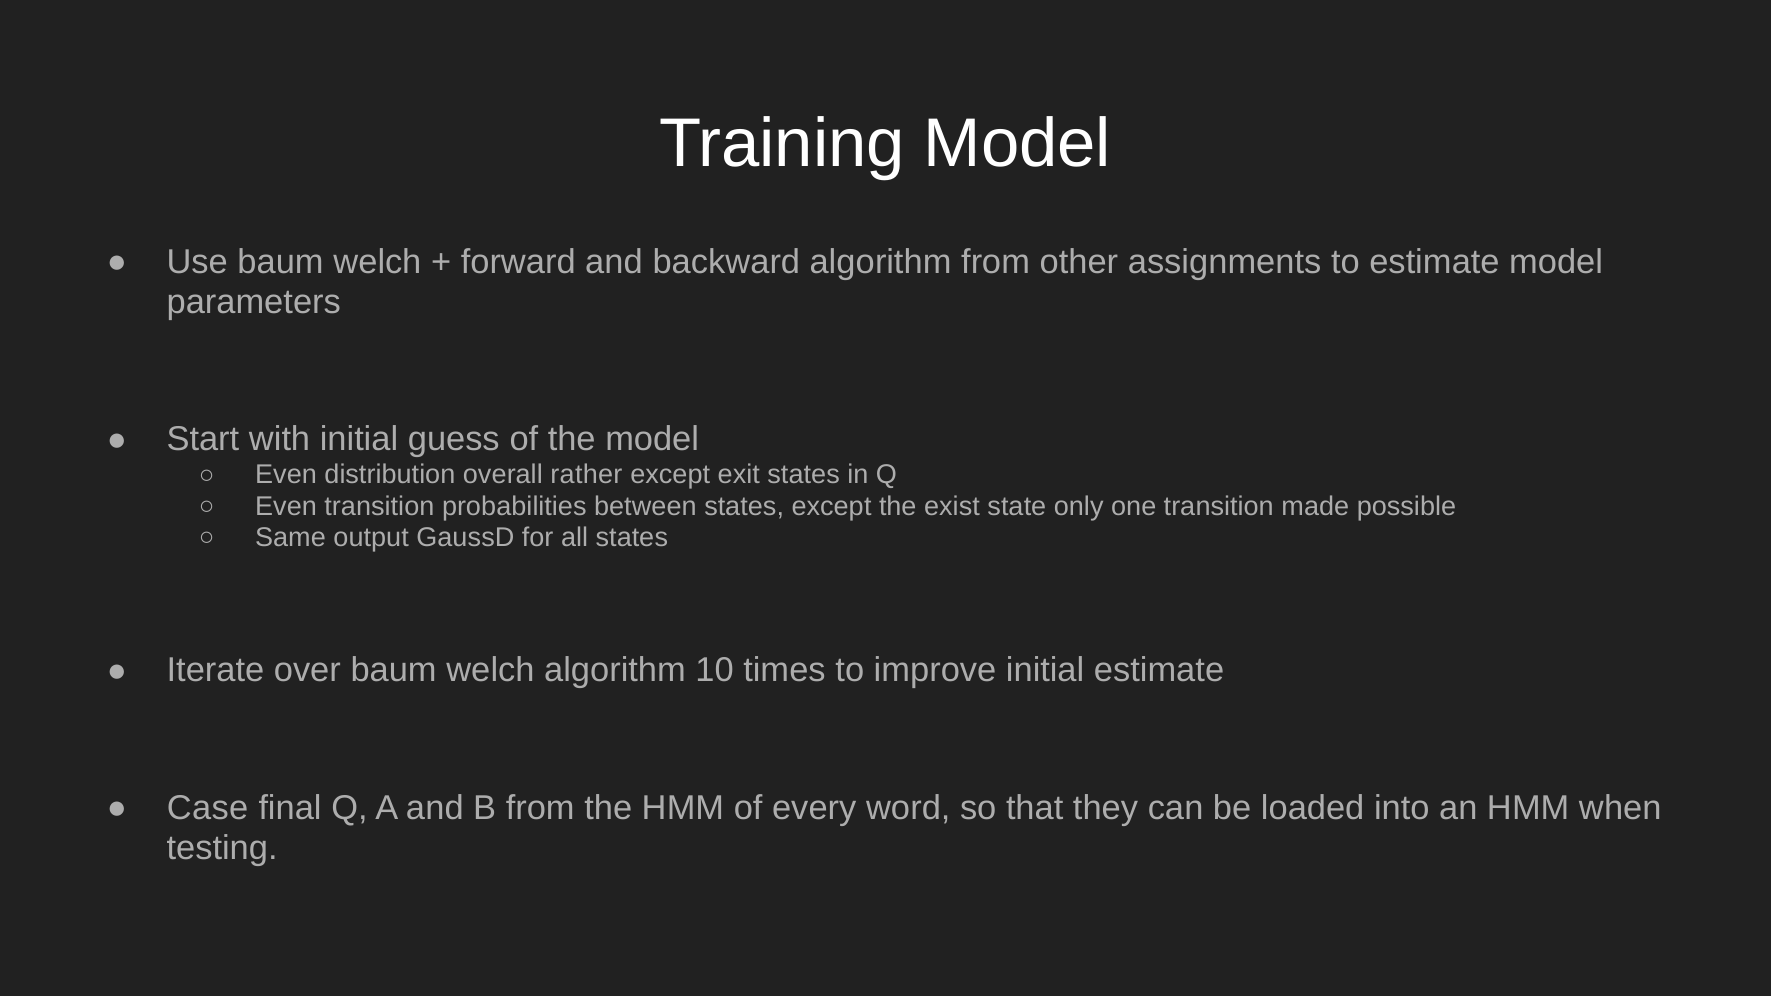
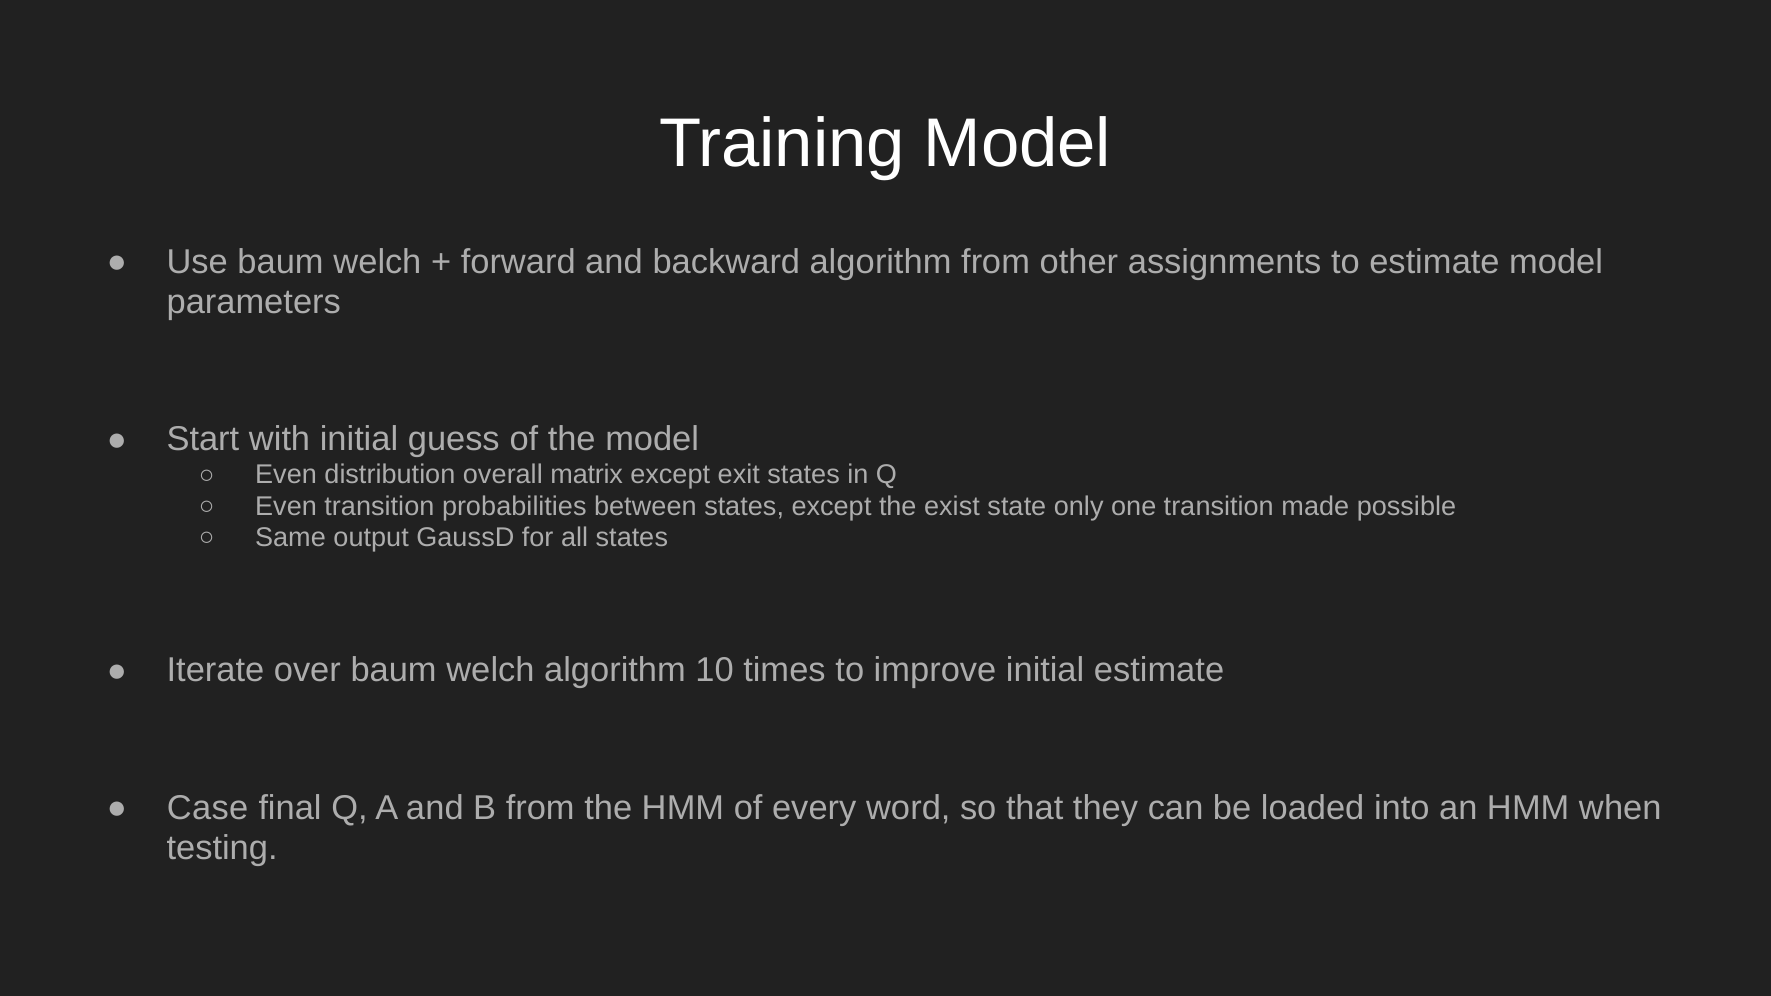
rather: rather -> matrix (587, 475)
